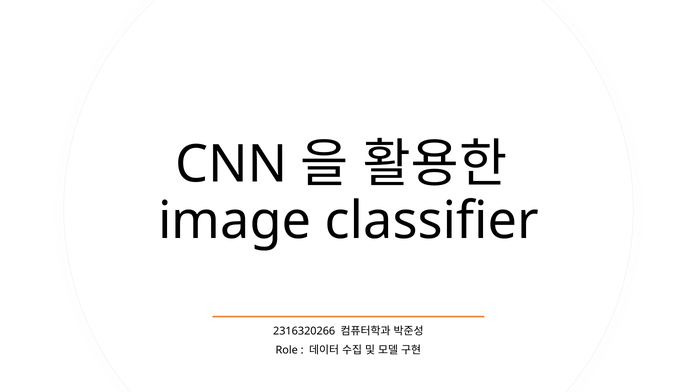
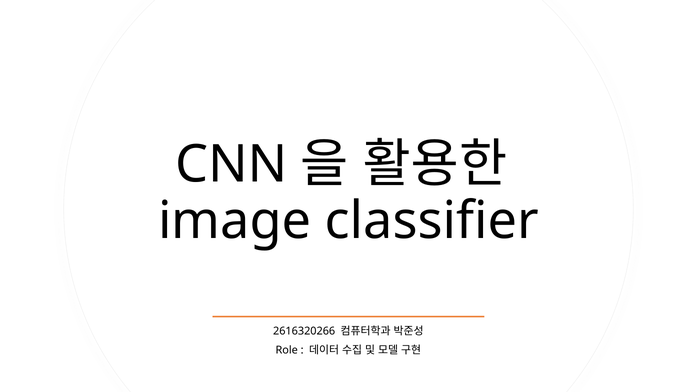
2316320266: 2316320266 -> 2616320266 (304, 331)
